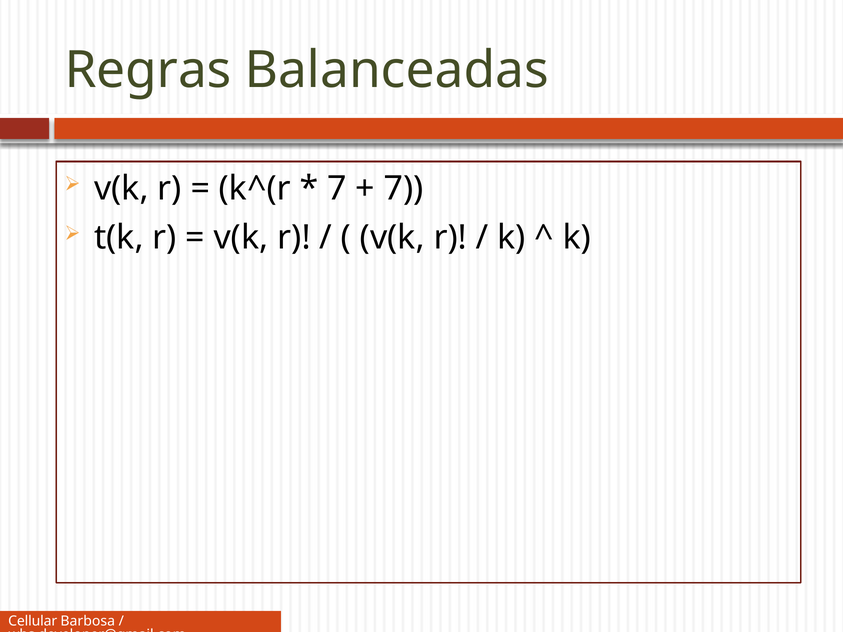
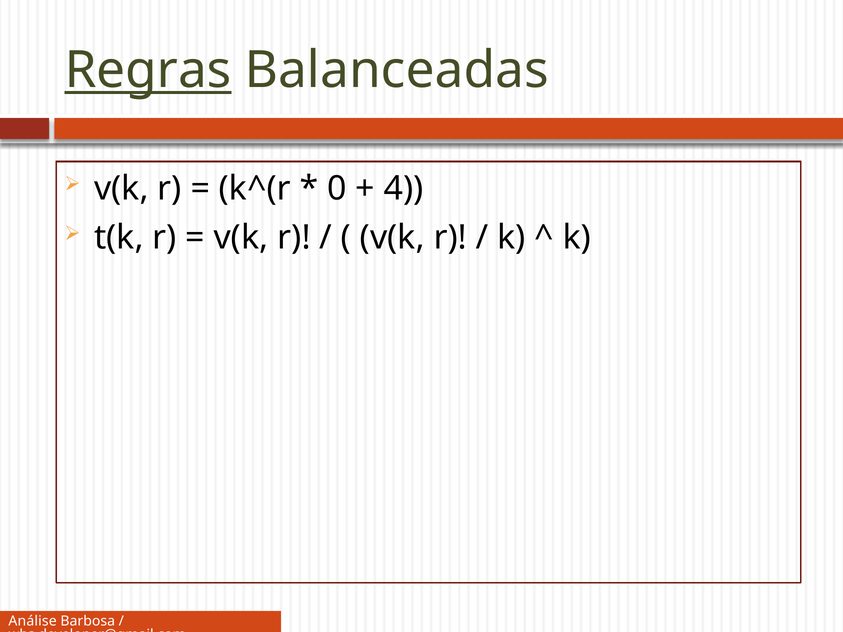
Regras underline: none -> present (148, 70)
7: 7 -> 0 (337, 189)
7: 7 -> 4 (404, 189)
Cellular: Cellular -> Análise (33, 622)
